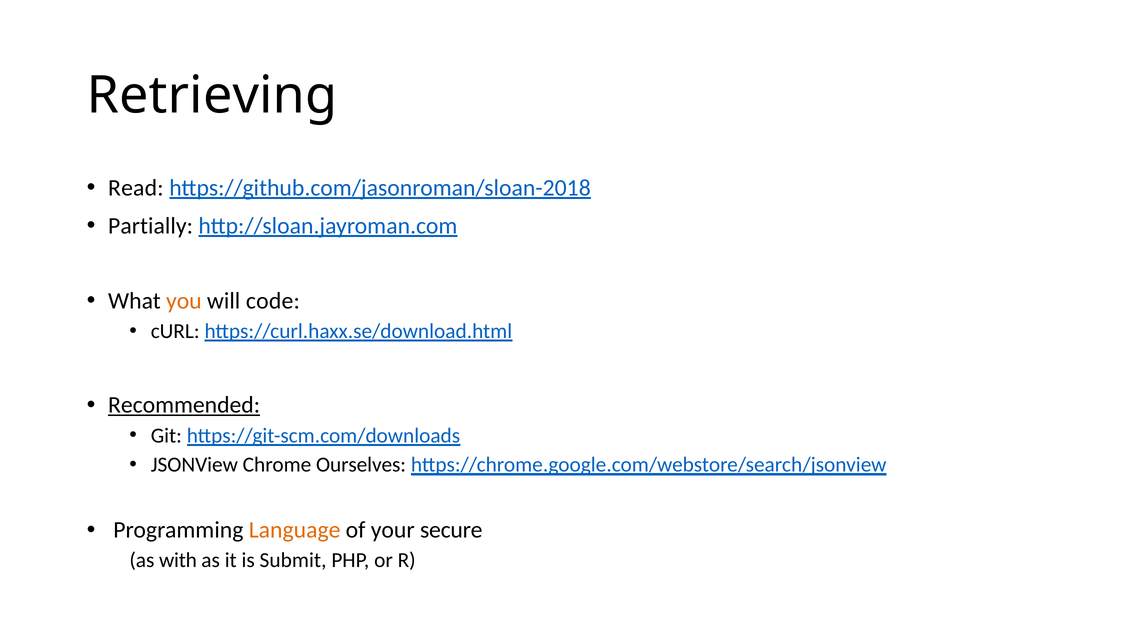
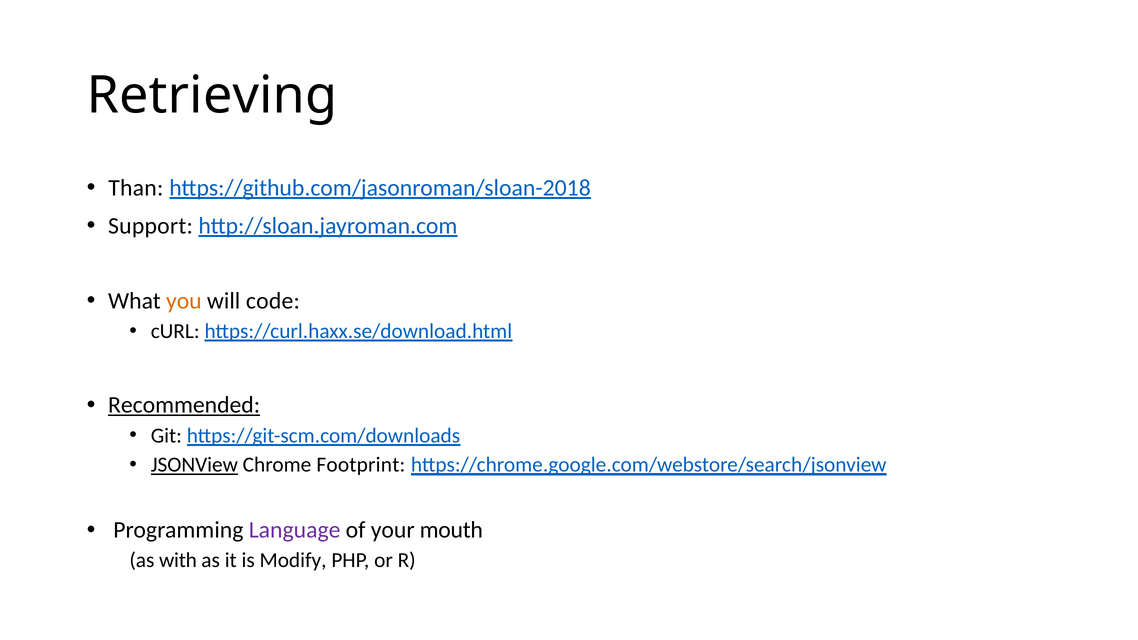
Read: Read -> Than (136, 188)
Partially: Partially -> Support (151, 226)
JSONView underline: none -> present (194, 465)
Ourselves: Ourselves -> Footprint (361, 465)
Language colour: orange -> purple (295, 530)
secure: secure -> mouth (451, 530)
Submit: Submit -> Modify (293, 560)
